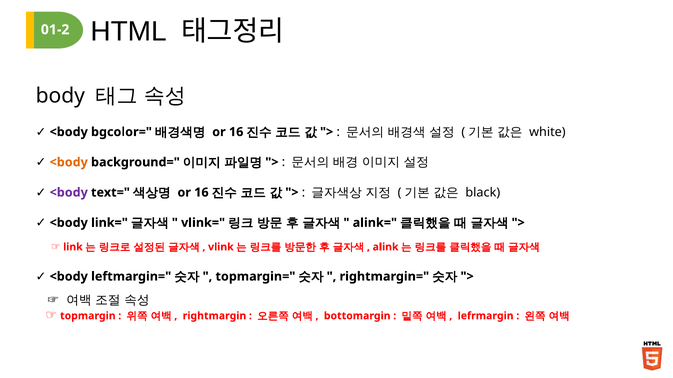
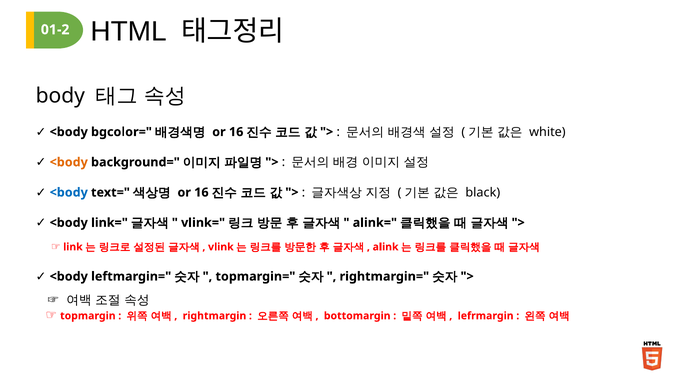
<body colour: purple -> blue (69, 193)
